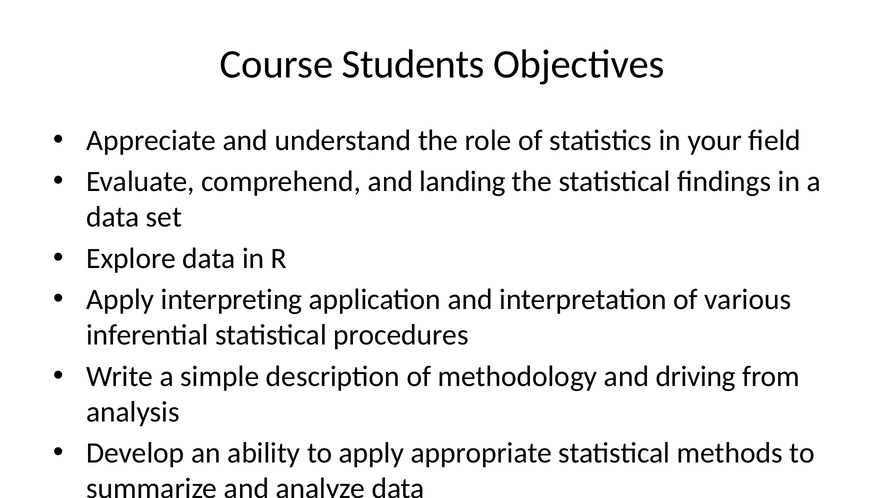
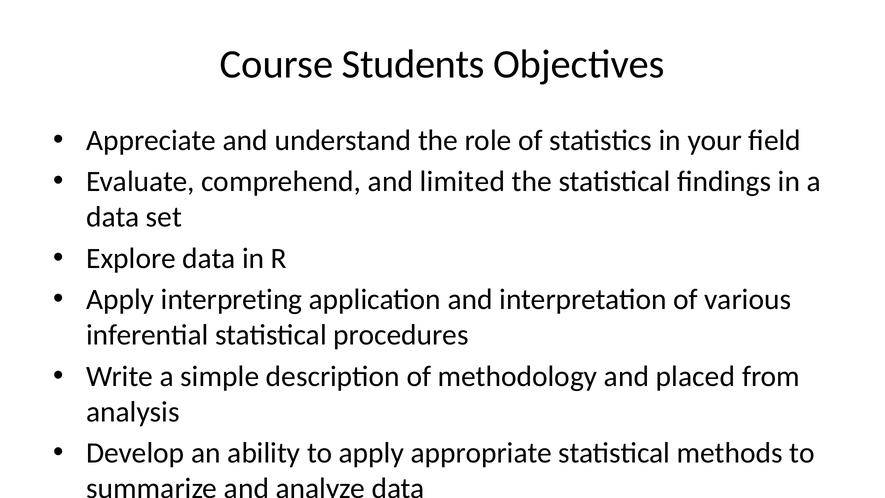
landing: landing -> limited (462, 182)
driving: driving -> placed (695, 376)
